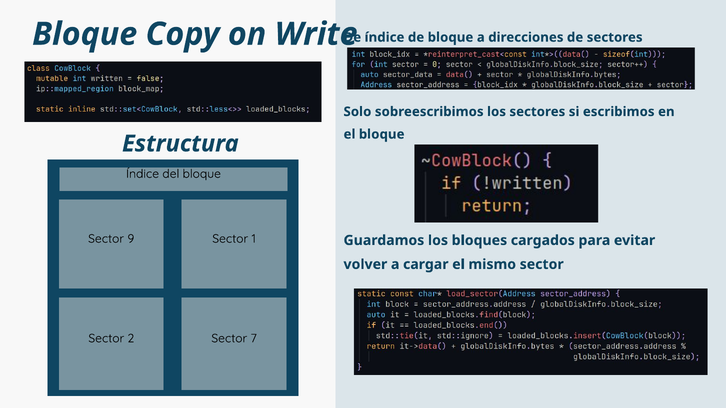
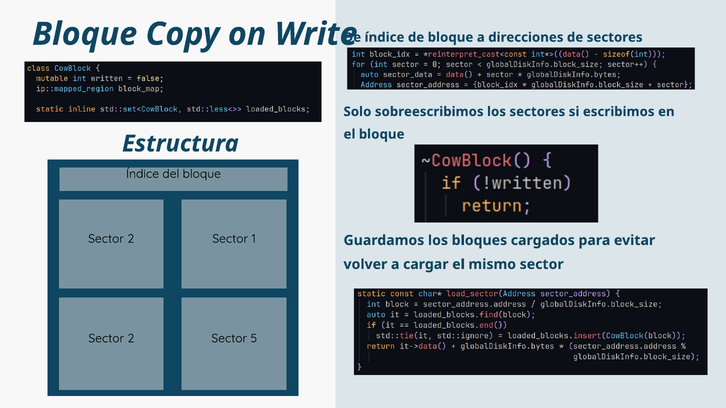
9: 9 -> 2 (131, 239)
7: 7 -> 5 (254, 339)
